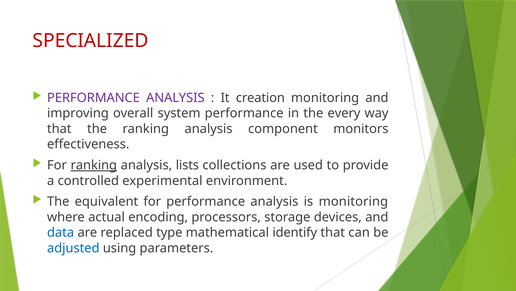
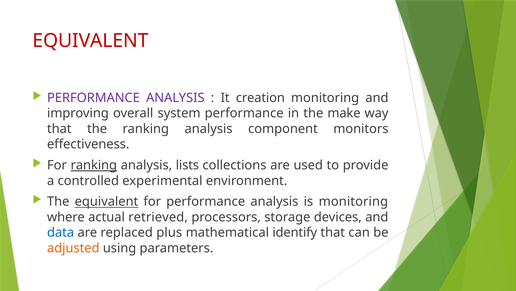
SPECIALIZED: SPECIALIZED -> EQUIVALENT (91, 41)
every: every -> make (344, 113)
equivalent underline: none -> present (106, 201)
encoding: encoding -> retrieved (158, 217)
type: type -> plus (169, 232)
adjusted colour: blue -> orange (73, 248)
